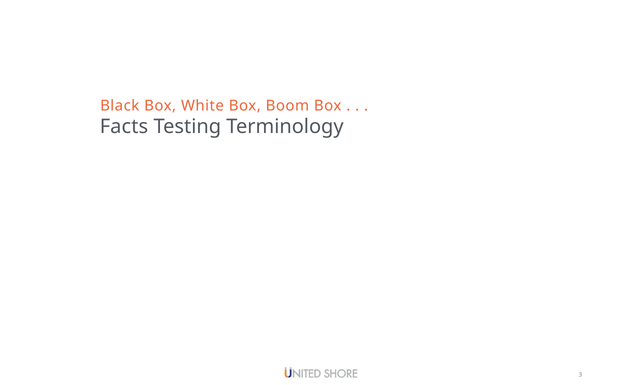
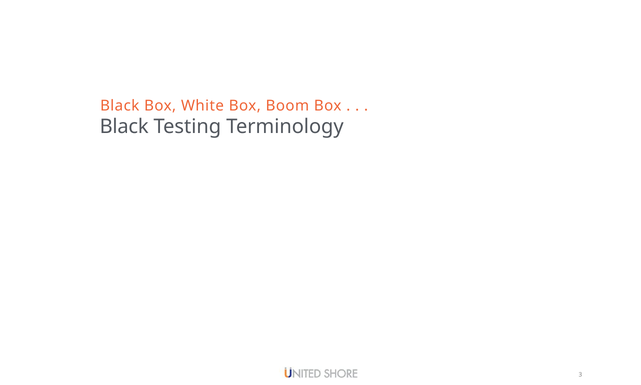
Facts: Facts -> Black (124, 126)
